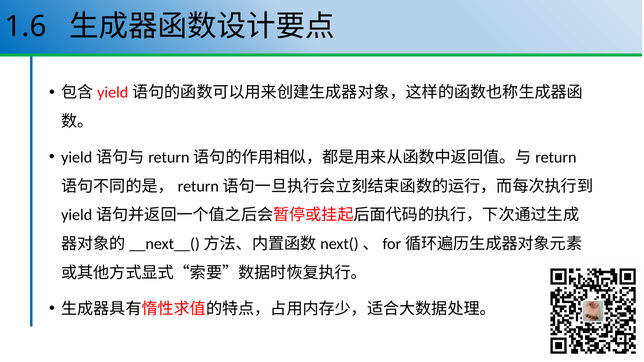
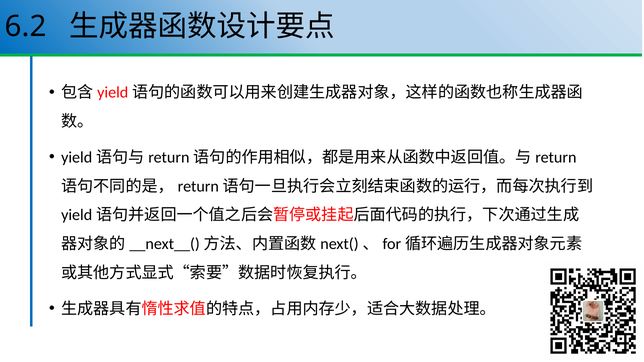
1.6: 1.6 -> 6.2 (26, 27)
